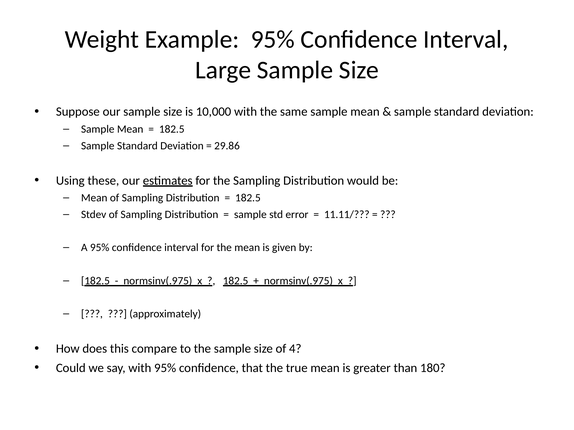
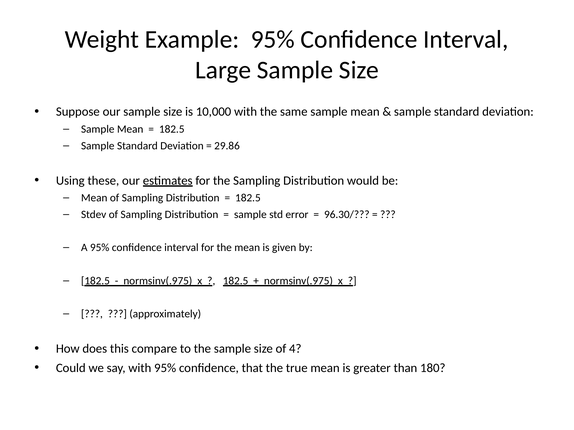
11.11/: 11.11/ -> 96.30/ (347, 215)
